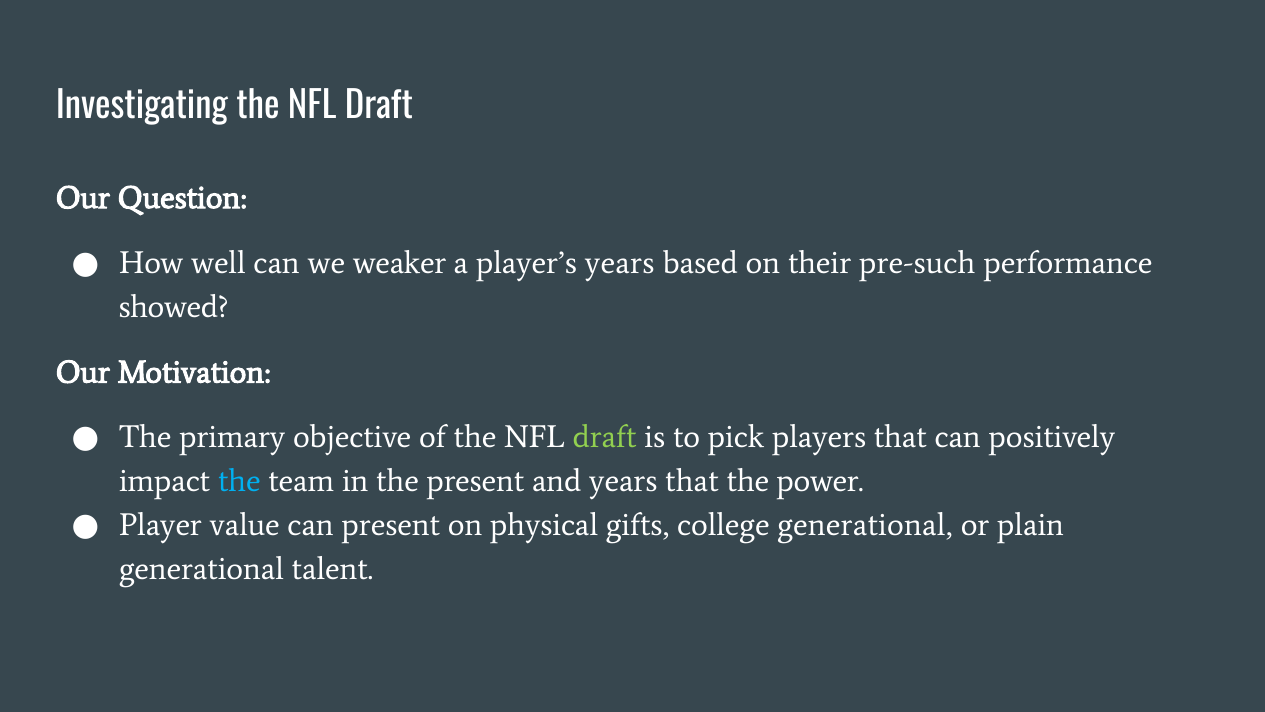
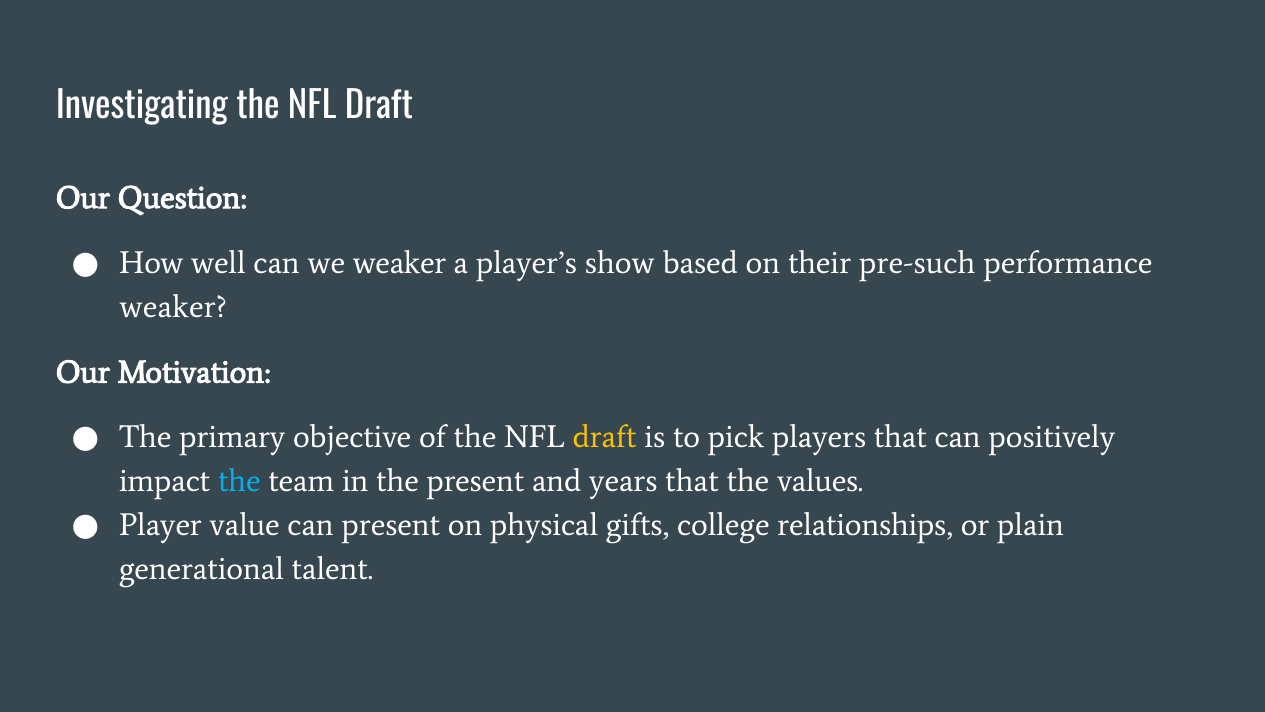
player’s years: years -> show (620, 263)
showed: showed -> weaker (173, 307)
draft colour: light green -> yellow (604, 437)
power: power -> values (820, 481)
college generational: generational -> relationships (865, 525)
